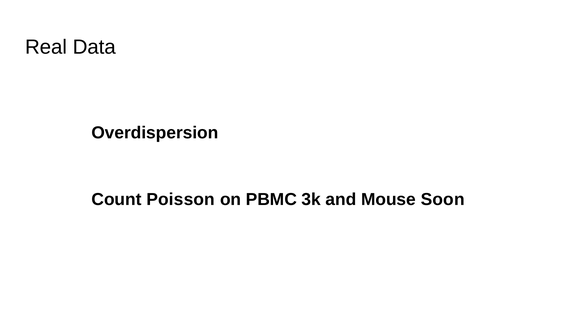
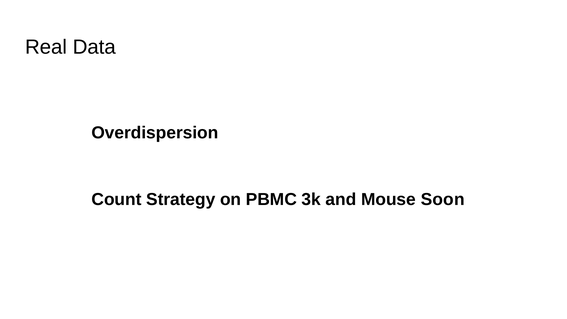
Poisson: Poisson -> Strategy (181, 199)
